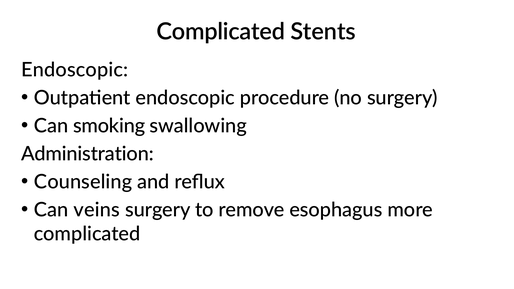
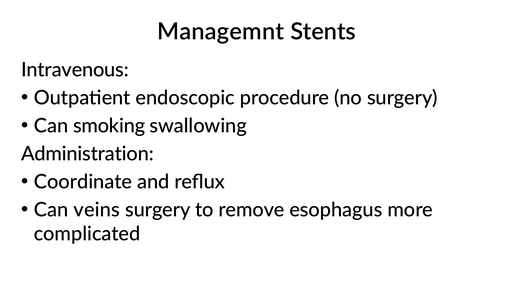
Complicated: Complicated -> Managemnt (221, 32)
Endoscopic: Endoscopic -> Intravenous (75, 70)
Counseling: Counseling -> Coordinate (83, 182)
